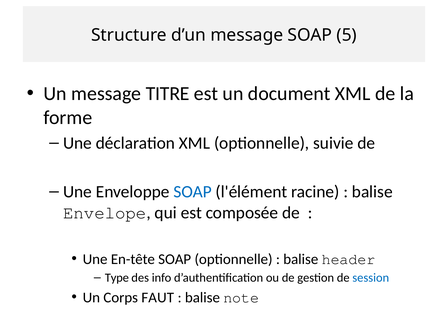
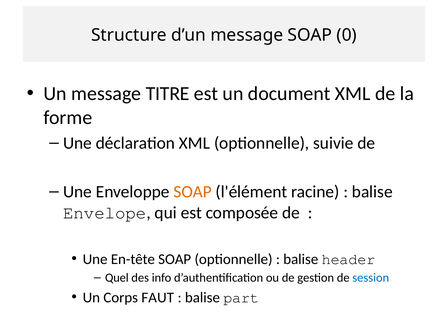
5: 5 -> 0 (347, 35)
SOAP colour: blue -> orange (193, 192)
Type: Type -> Quel (117, 278)
note: note -> part (241, 298)
